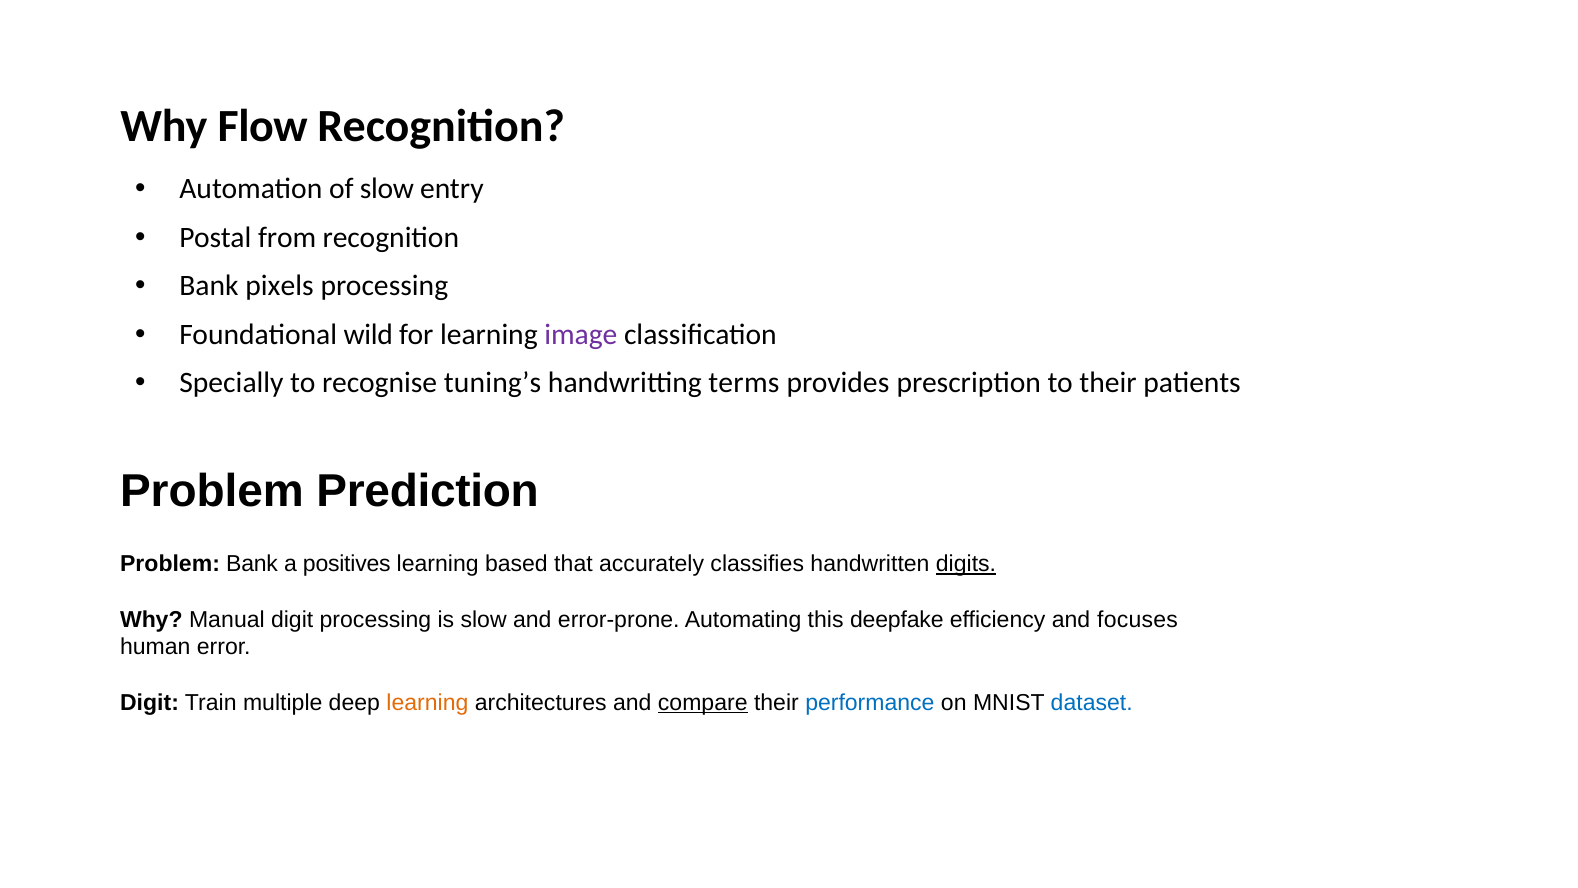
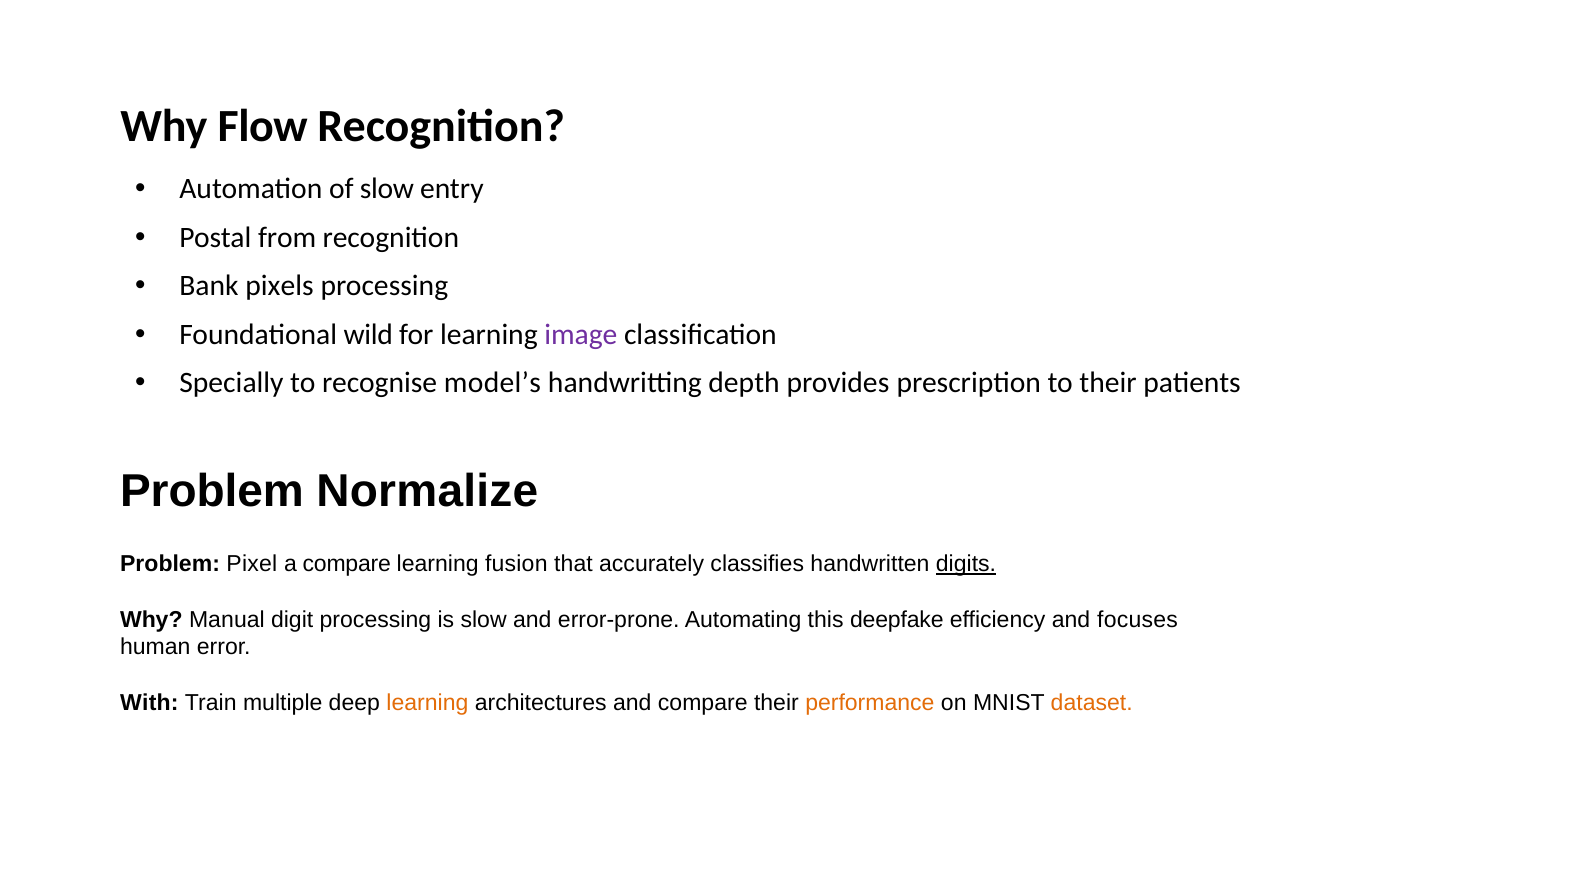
tuning’s: tuning’s -> model’s (492, 383)
terms: terms -> depth (744, 383)
Prediction: Prediction -> Normalize (427, 491)
Problem Bank: Bank -> Pixel (252, 564)
a positives: positives -> compare (347, 564)
based: based -> fusion (516, 564)
Digit: Digit -> With (149, 702)
compare underline: present -> none (703, 702)
performance colour: blue -> orange (870, 702)
dataset colour: blue -> orange (1092, 702)
